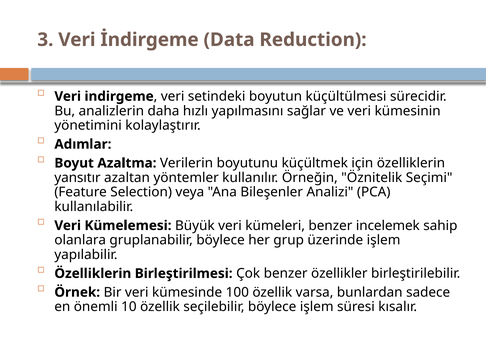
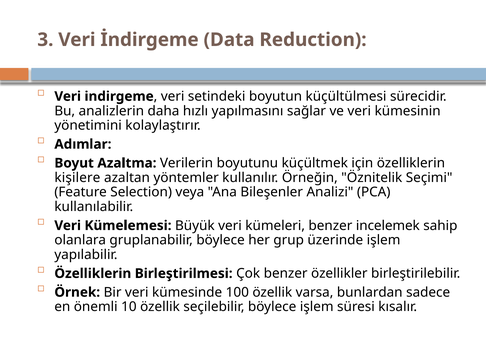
yansıtır: yansıtır -> kişilere (77, 178)
